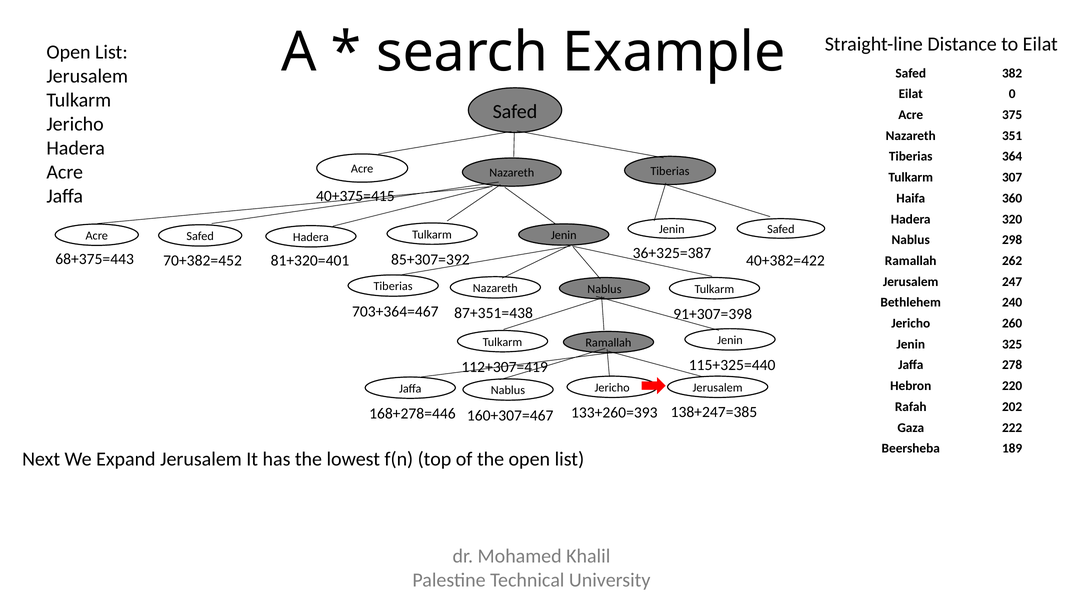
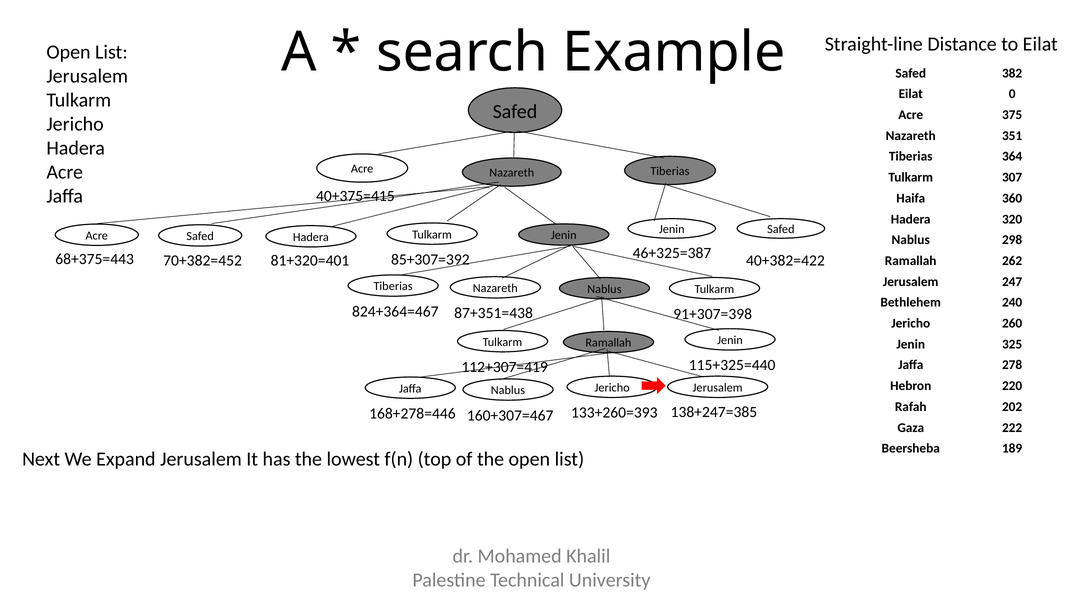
36+325=387: 36+325=387 -> 46+325=387 (672, 253)
703+364=467: 703+364=467 -> 824+364=467 (395, 312)
